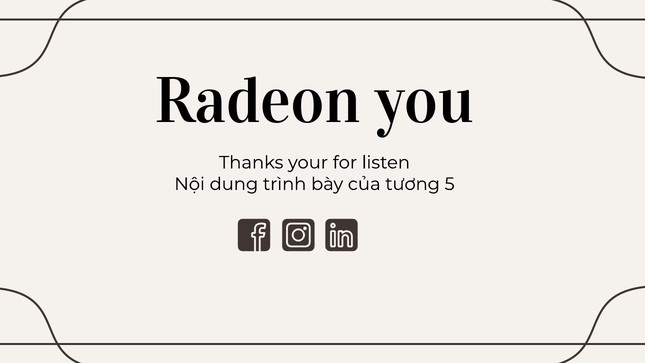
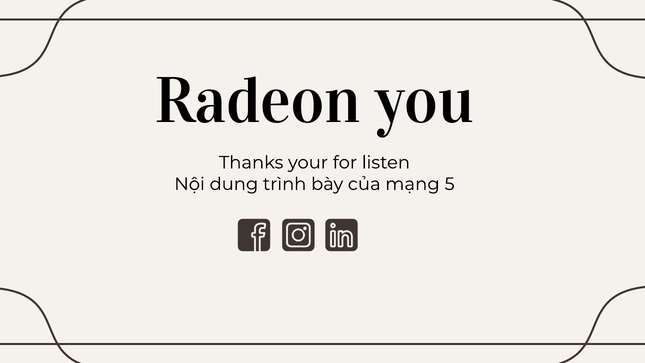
tương: tương -> mạng (412, 184)
